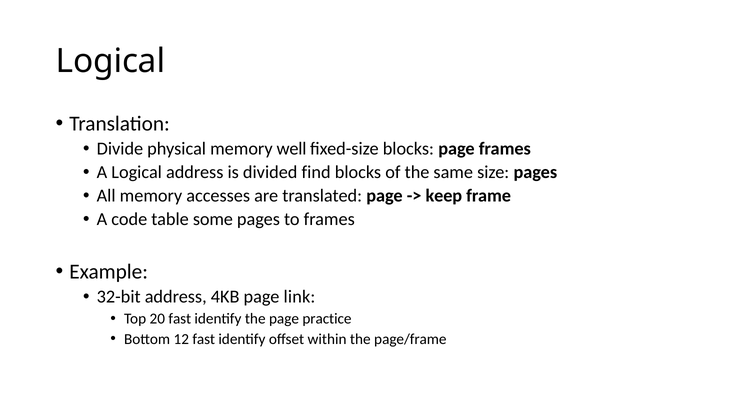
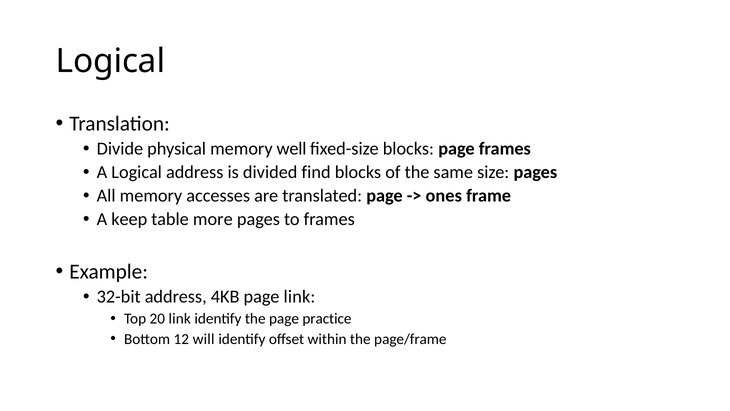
keep: keep -> ones (444, 196)
code: code -> keep (129, 219)
some: some -> more (213, 219)
20 fast: fast -> link (180, 319)
12 fast: fast -> will (204, 339)
